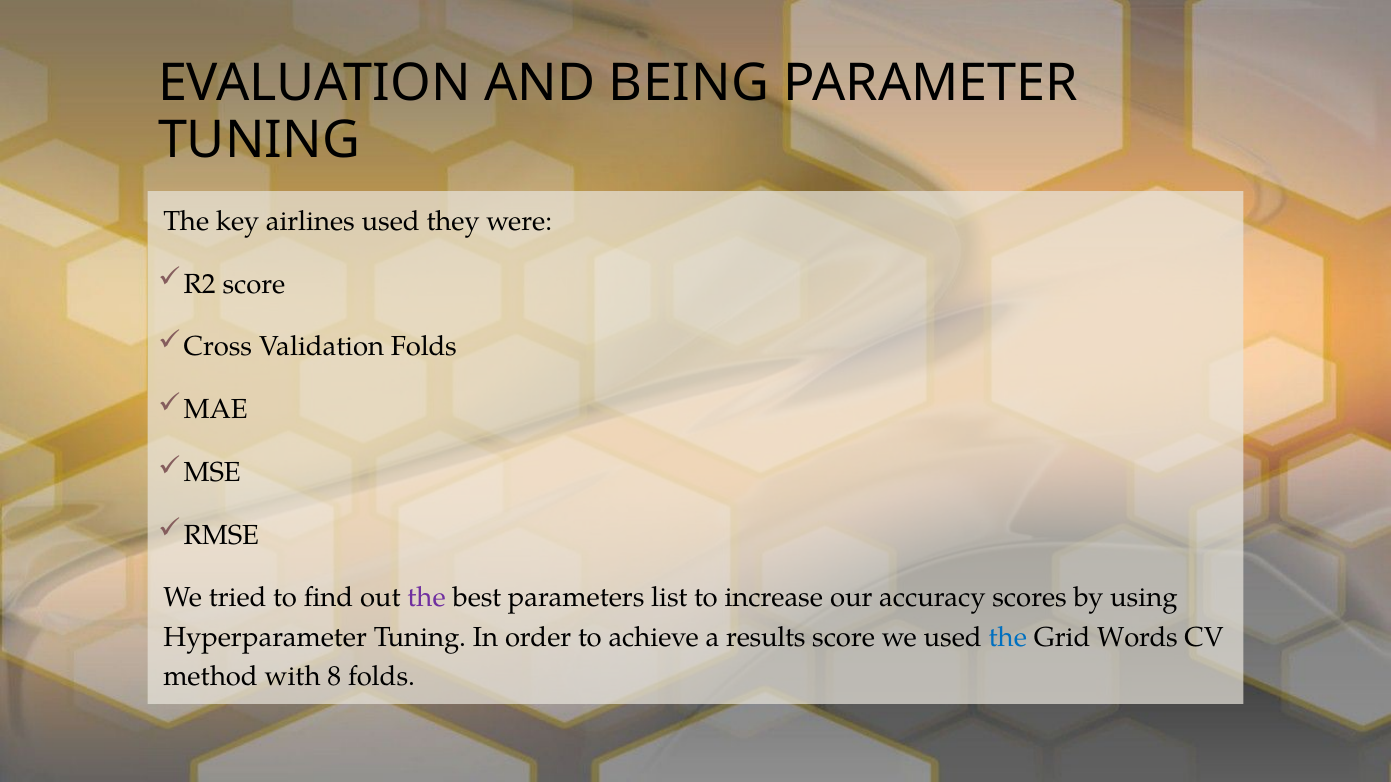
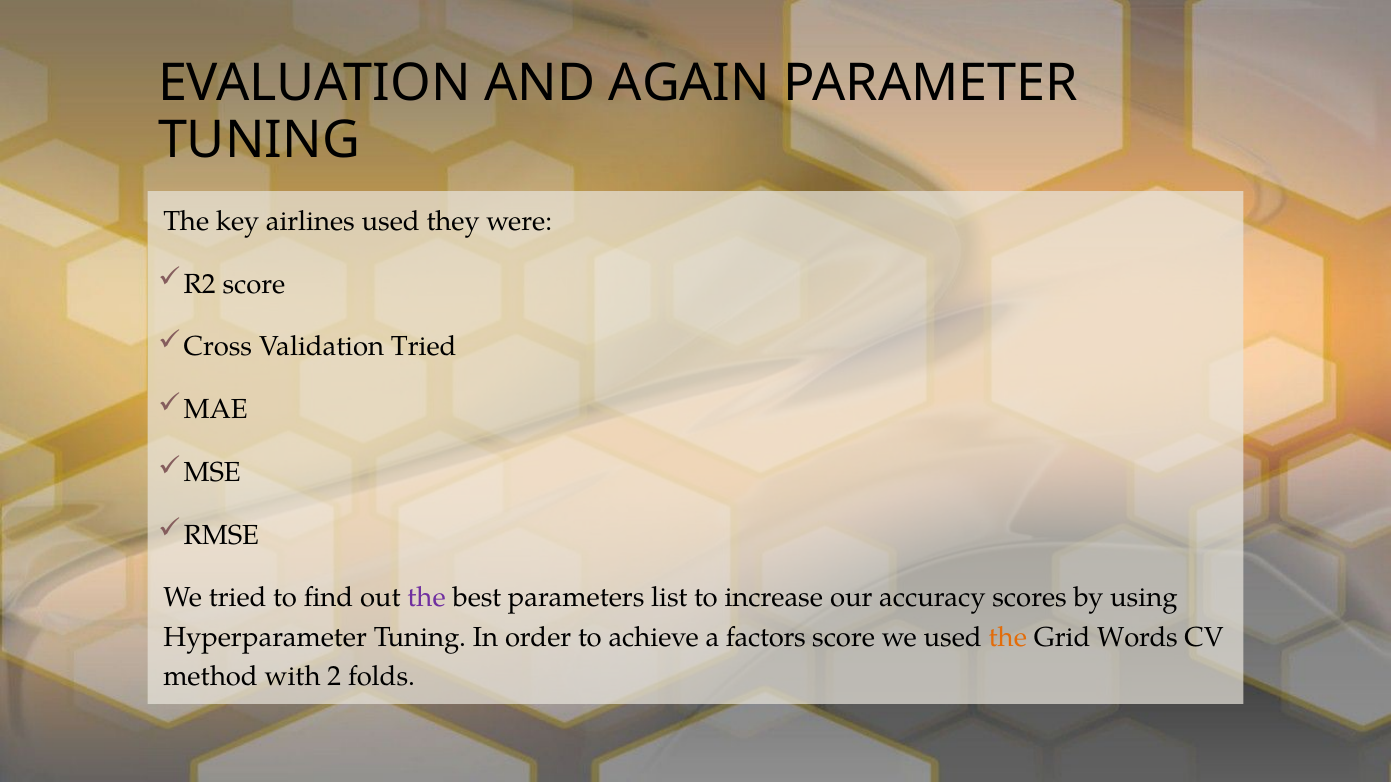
BEING: BEING -> AGAIN (690, 84)
Validation Folds: Folds -> Tried (424, 347)
results: results -> factors (766, 638)
the colour: blue -> orange (1008, 638)
8: 8 -> 2 (334, 677)
